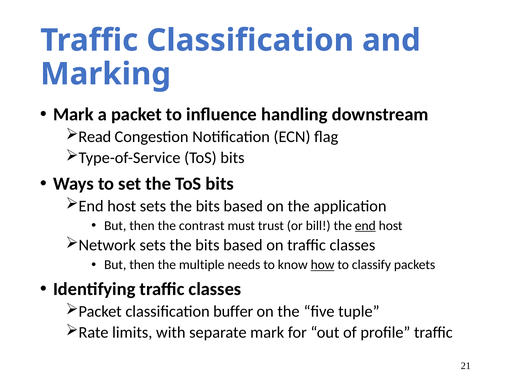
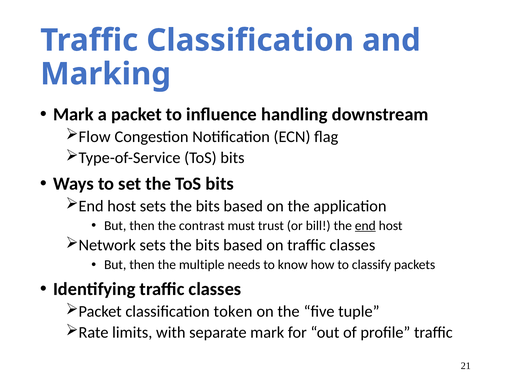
Read: Read -> Flow (95, 137)
how underline: present -> none (323, 265)
buffer: buffer -> token (233, 312)
